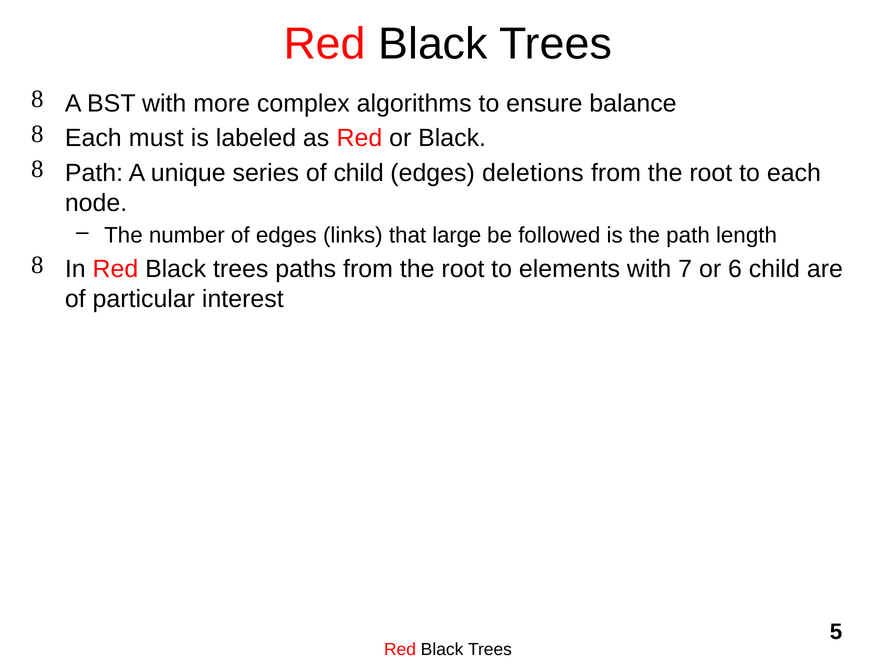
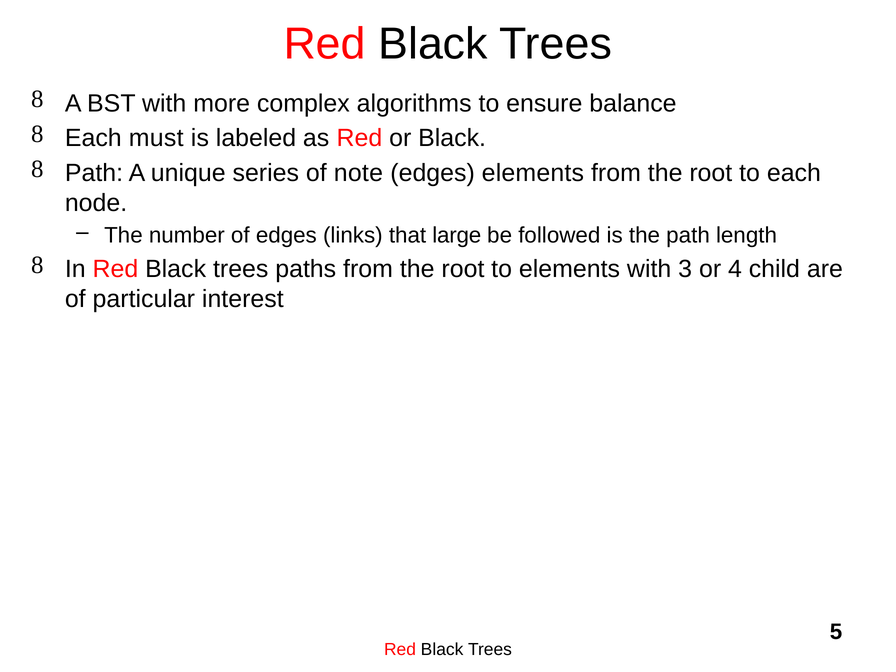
of child: child -> note (358, 173)
edges deletions: deletions -> elements (533, 173)
7: 7 -> 3 (685, 269)
6: 6 -> 4 (735, 269)
